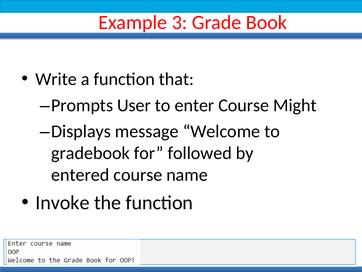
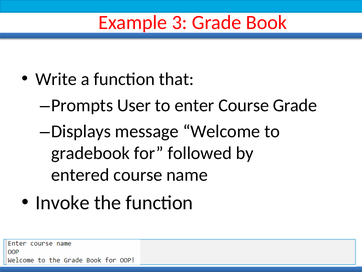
Course Might: Might -> Grade (295, 105)
